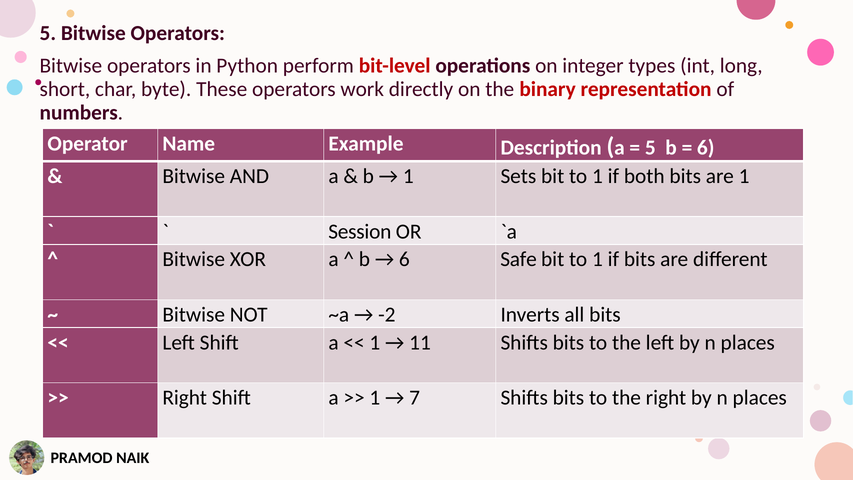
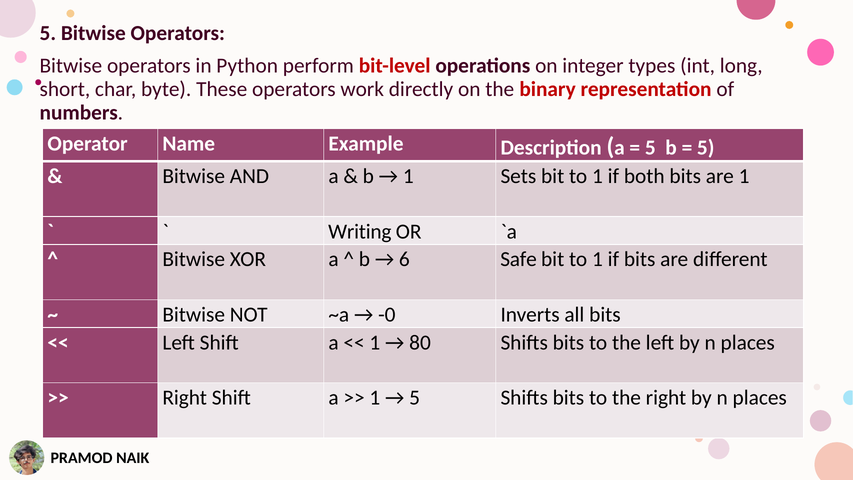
6: 6 -> 5 (706, 147)
Session: Session -> Writing (360, 231)
-2: -2 -> -0 (387, 315)
11: 11 -> 80 (420, 342)
7: 7 -> 5 (415, 398)
